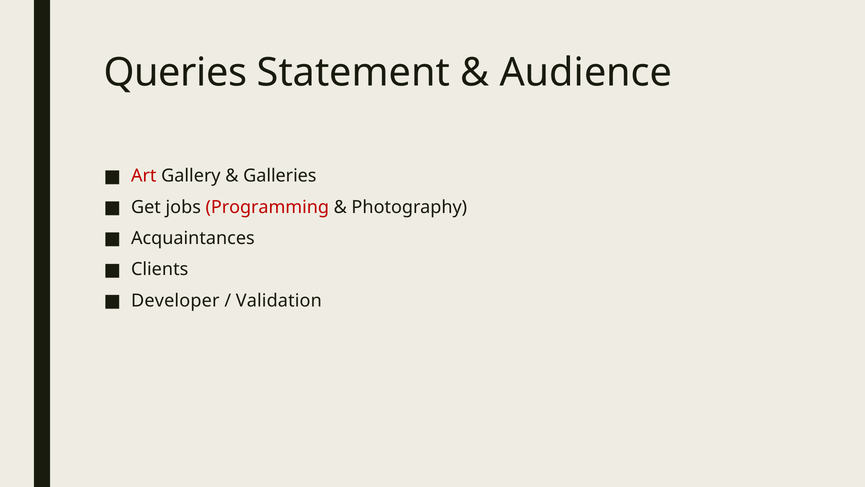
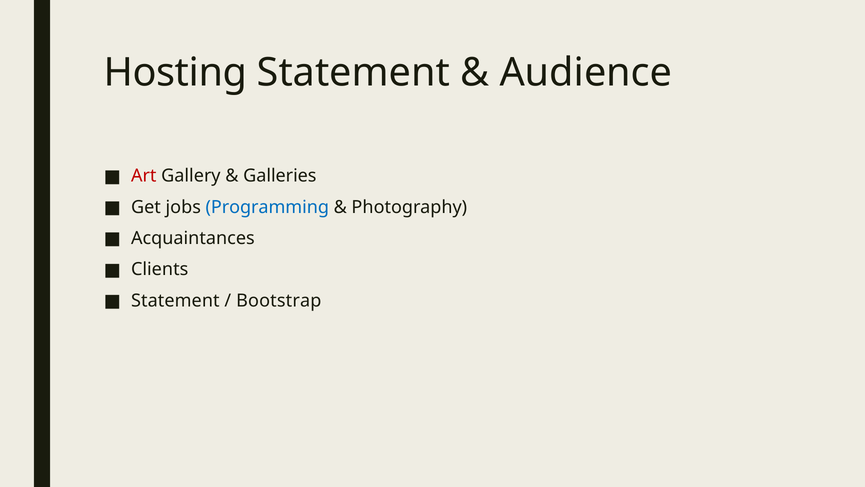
Queries: Queries -> Hosting (175, 73)
Programming colour: red -> blue (267, 207)
Developer: Developer -> Statement (175, 300)
Validation: Validation -> Bootstrap (279, 300)
